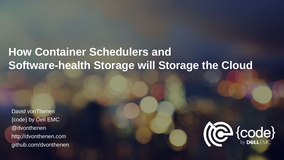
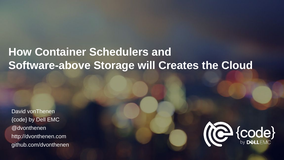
Software-health: Software-health -> Software-above (50, 65)
will Storage: Storage -> Creates (179, 65)
